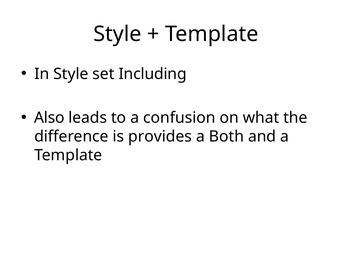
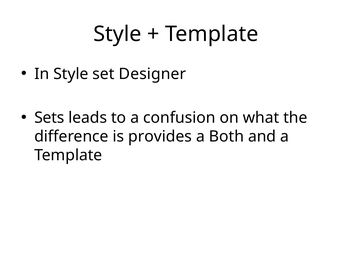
Including: Including -> Designer (152, 74)
Also: Also -> Sets (49, 118)
